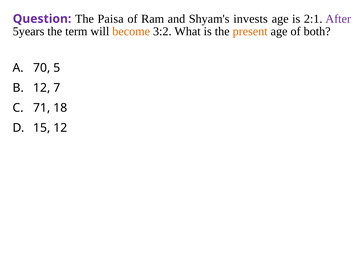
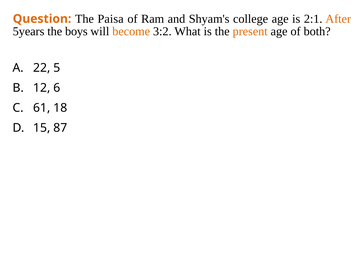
Question colour: purple -> orange (42, 19)
invests: invests -> college (251, 19)
After colour: purple -> orange (338, 19)
term: term -> boys (76, 31)
70: 70 -> 22 (42, 68)
7: 7 -> 6 (57, 88)
71: 71 -> 61 (42, 108)
15 12: 12 -> 87 (60, 128)
